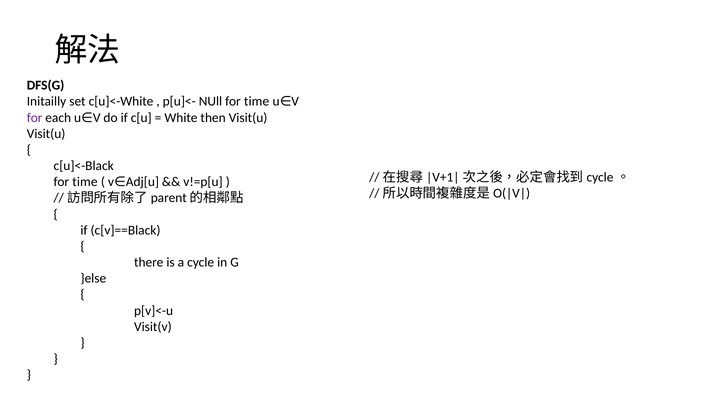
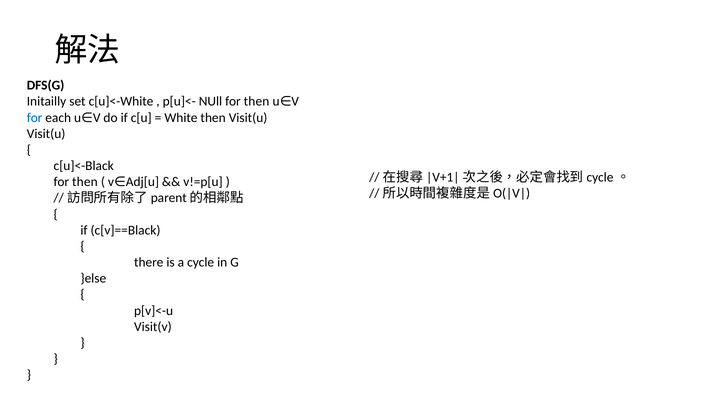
NUll for time: time -> then (257, 102)
for colour: purple -> blue (35, 118)
time: time -> then (85, 182)
